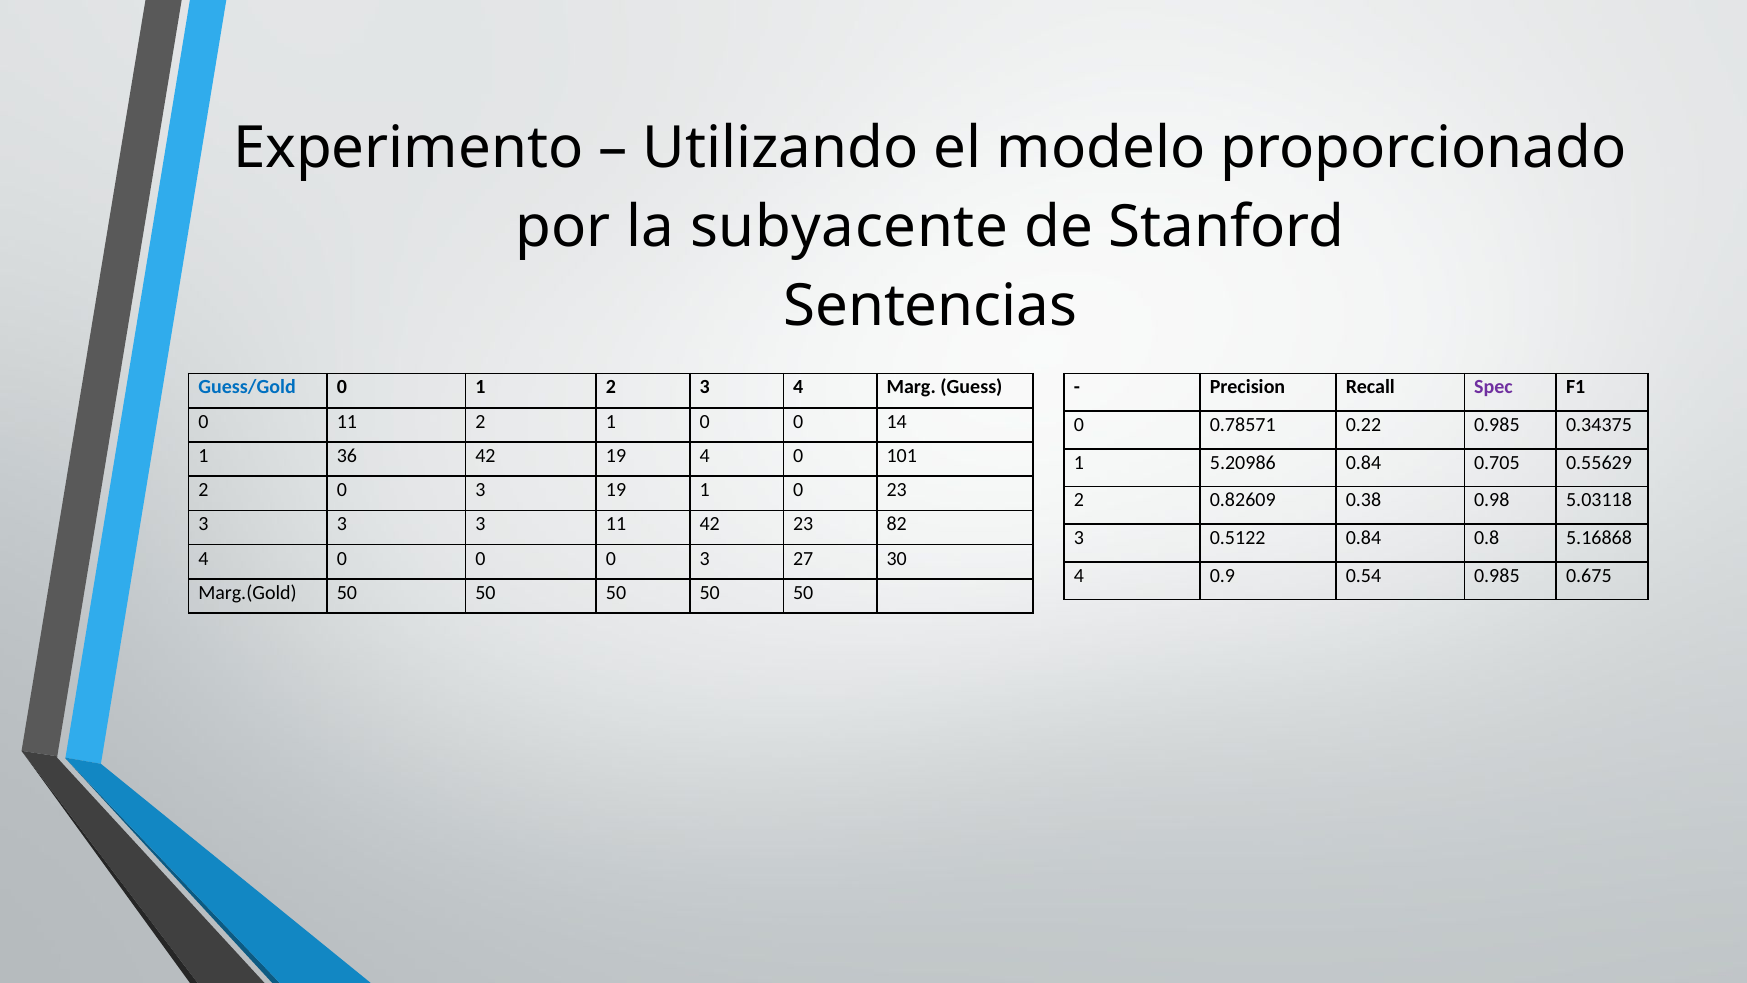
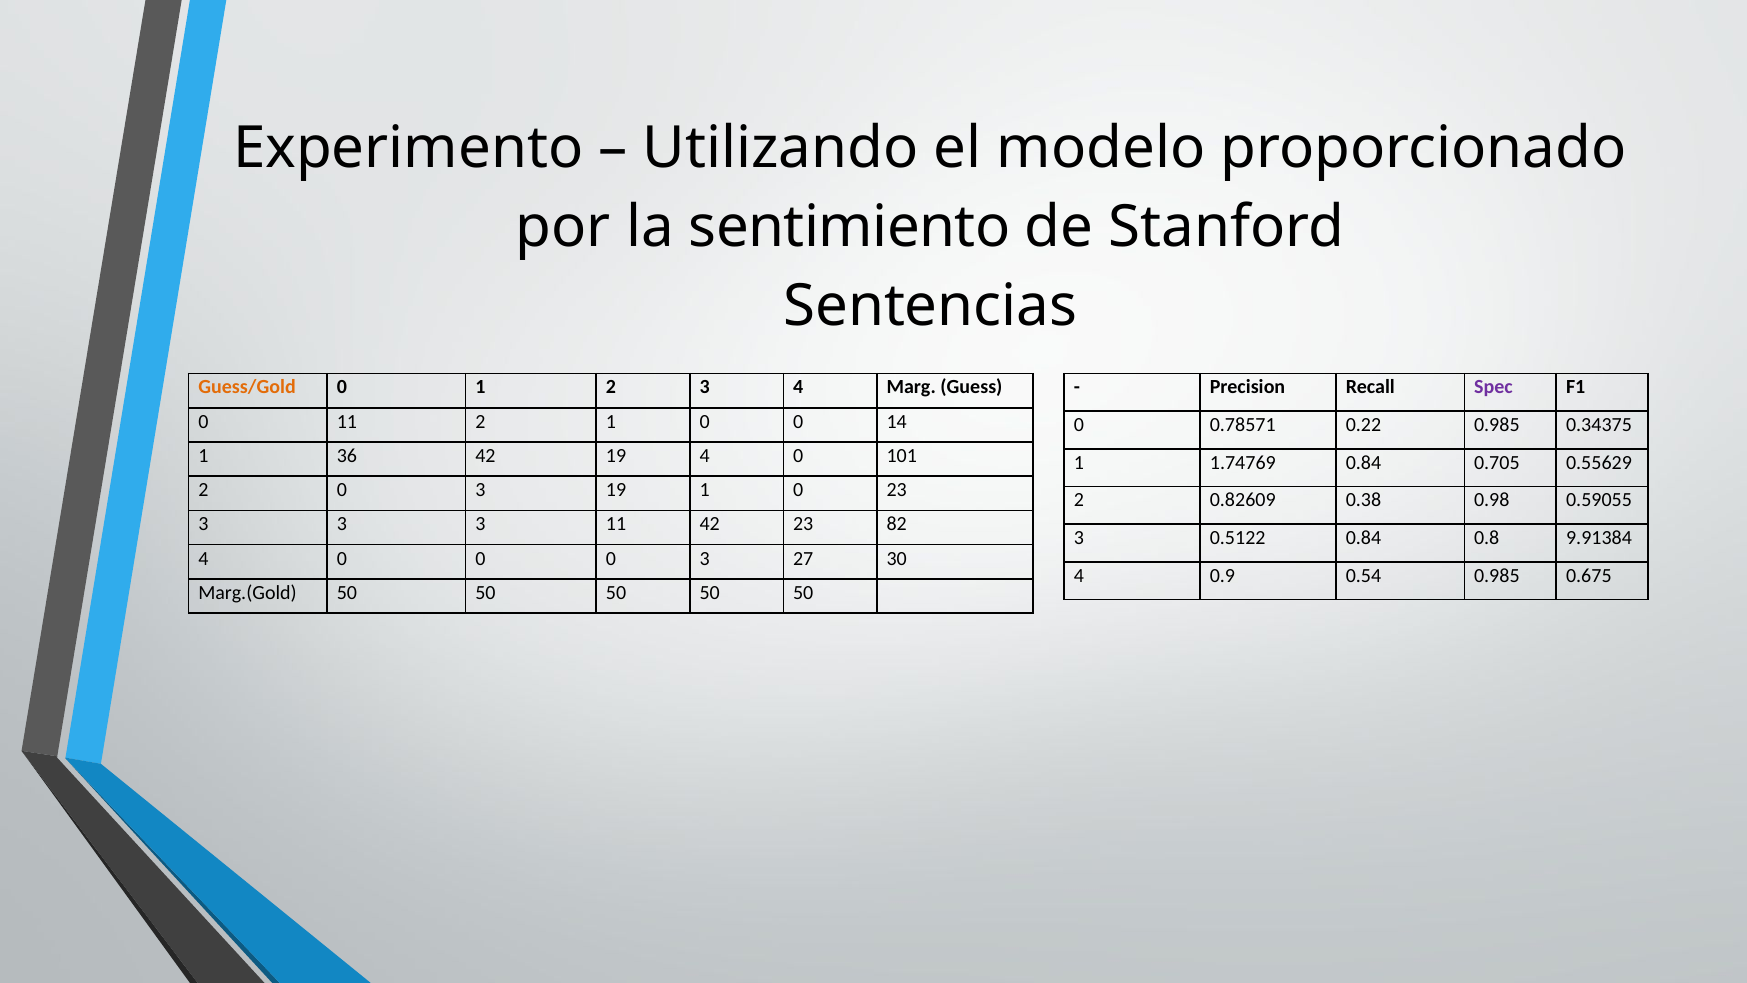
subyacente: subyacente -> sentimiento (850, 227)
Guess/Gold colour: blue -> orange (247, 387)
5.20986: 5.20986 -> 1.74769 (1243, 463)
5.03118: 5.03118 -> 0.59055 (1599, 500)
5.16868: 5.16868 -> 9.91384 (1599, 538)
